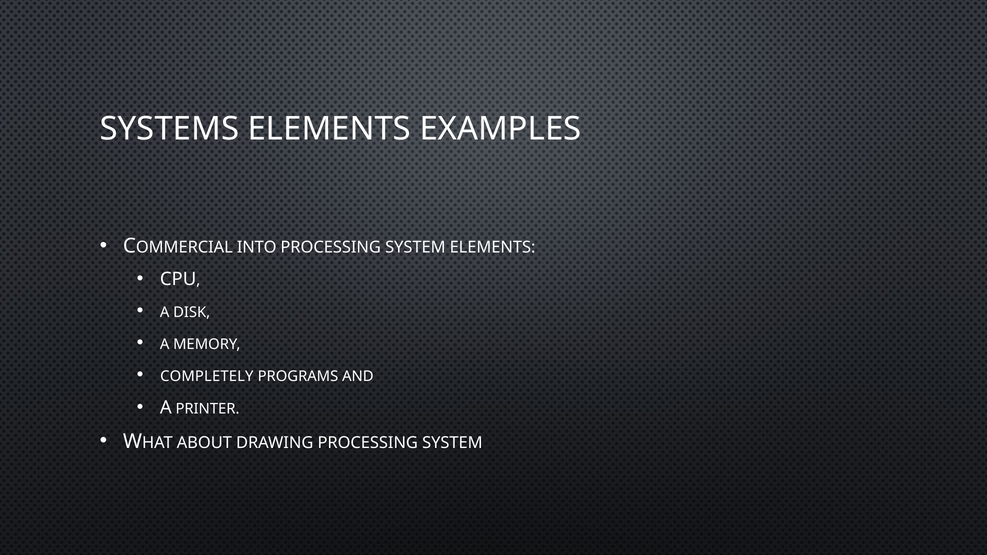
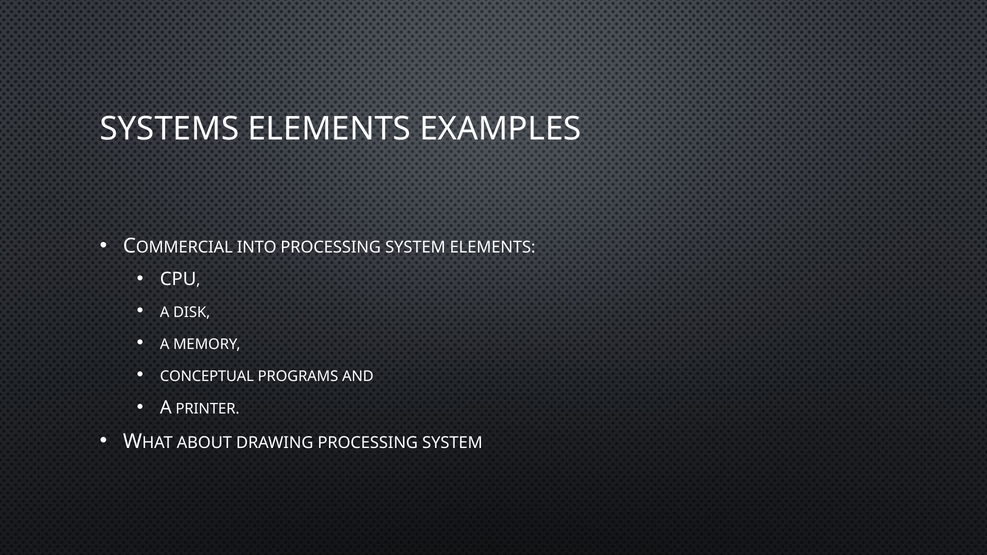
COMPLETELY: COMPLETELY -> CONCEPTUAL (207, 377)
